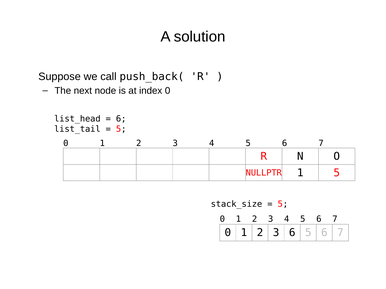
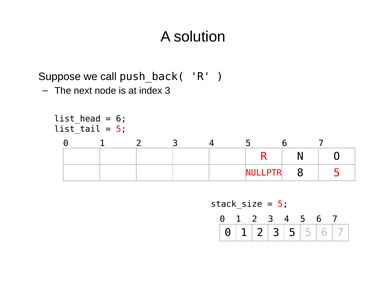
index 0: 0 -> 3 (168, 91)
NULLPTR 1: 1 -> 8 (300, 173)
3 6: 6 -> 5 (292, 233)
